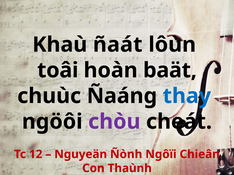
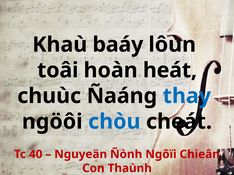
ñaát: ñaát -> baáy (118, 45)
baät: baät -> heát (170, 71)
chòu colour: purple -> blue (114, 122)
12: 12 -> 40 (36, 155)
